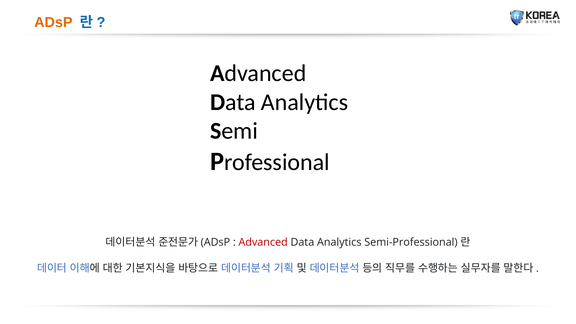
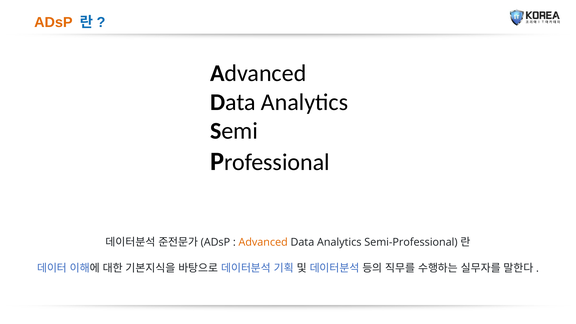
Advanced colour: red -> orange (263, 242)
